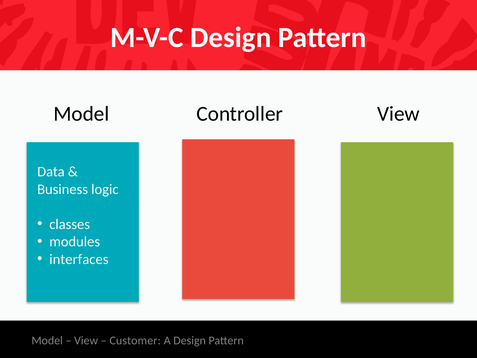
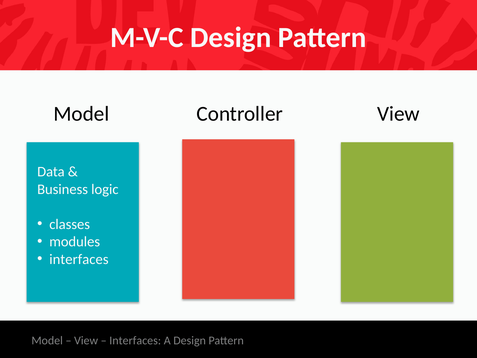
Customer: Customer -> Interfaces (135, 340)
